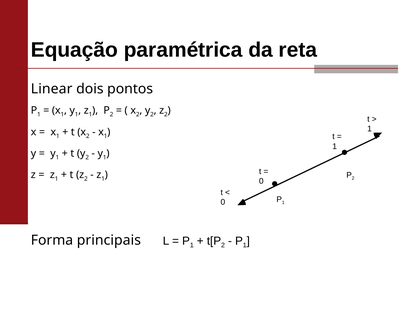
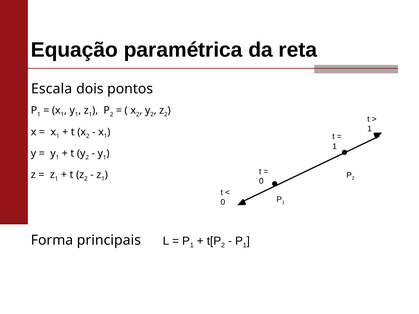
Linear: Linear -> Escala (52, 89)
